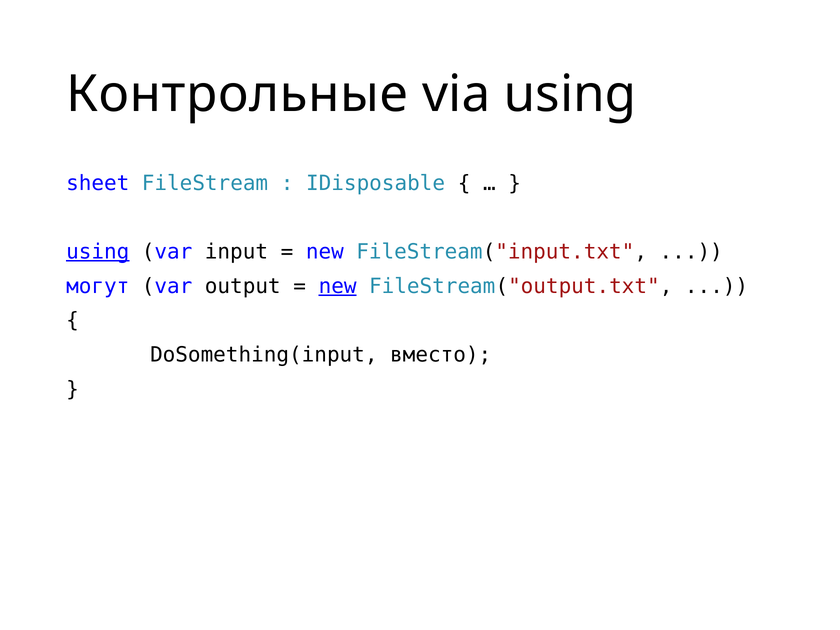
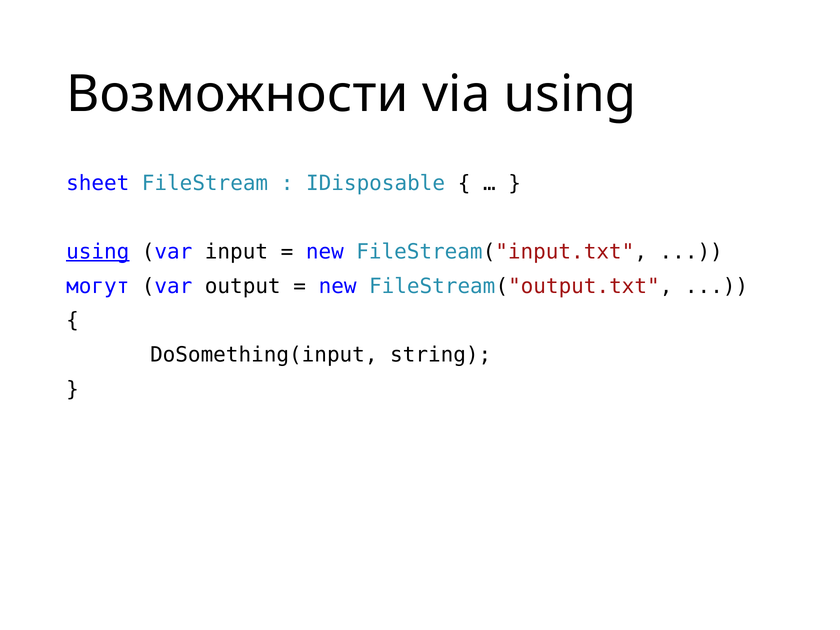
Контрольные: Контрольные -> Возможности (237, 94)
new underline: present -> none (338, 286)
вместо: вместо -> string (441, 355)
